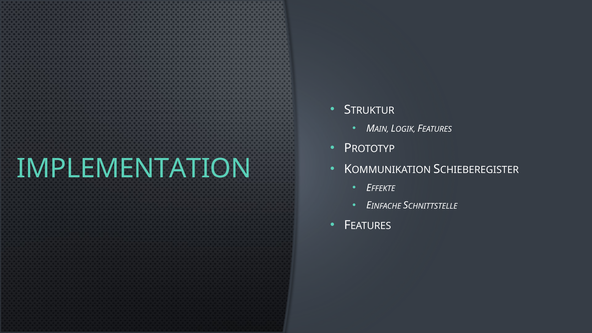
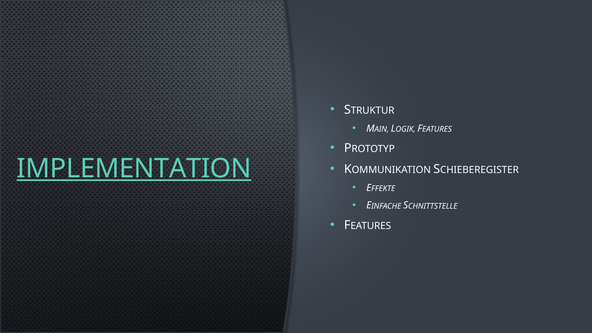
IMPLEMENTATION underline: none -> present (134, 168)
